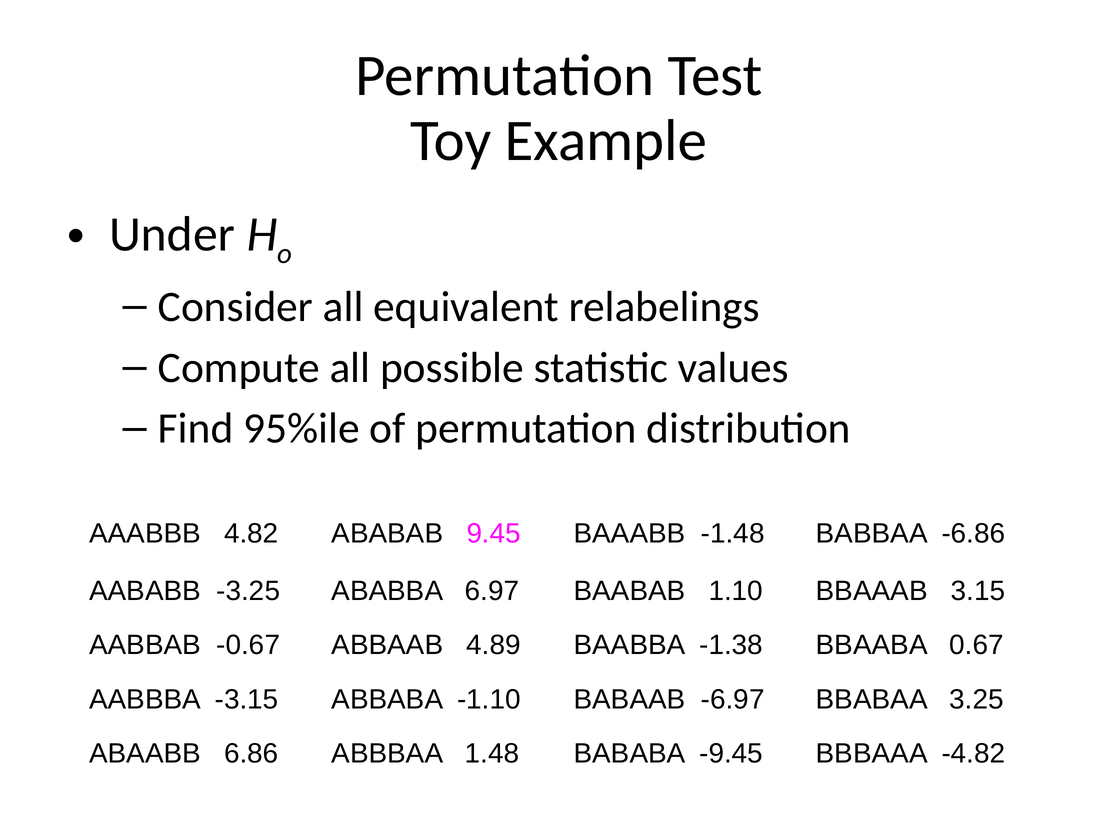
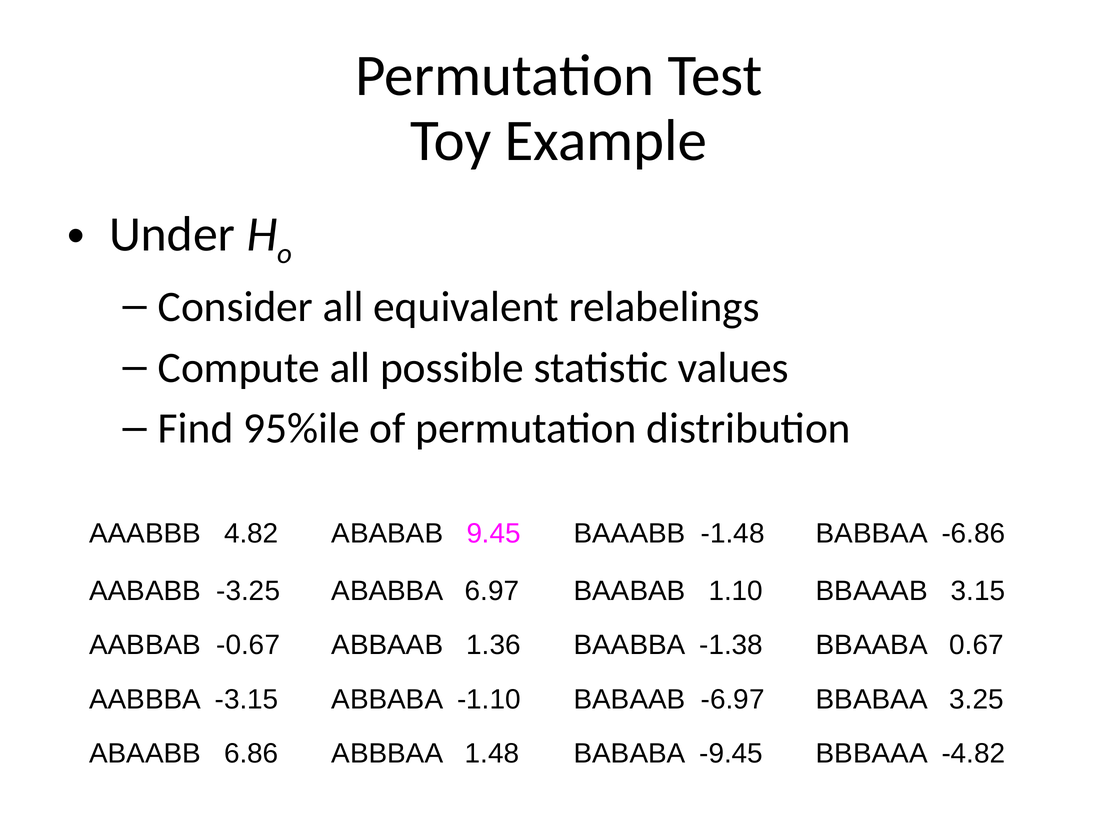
4.89: 4.89 -> 1.36 (494, 646)
